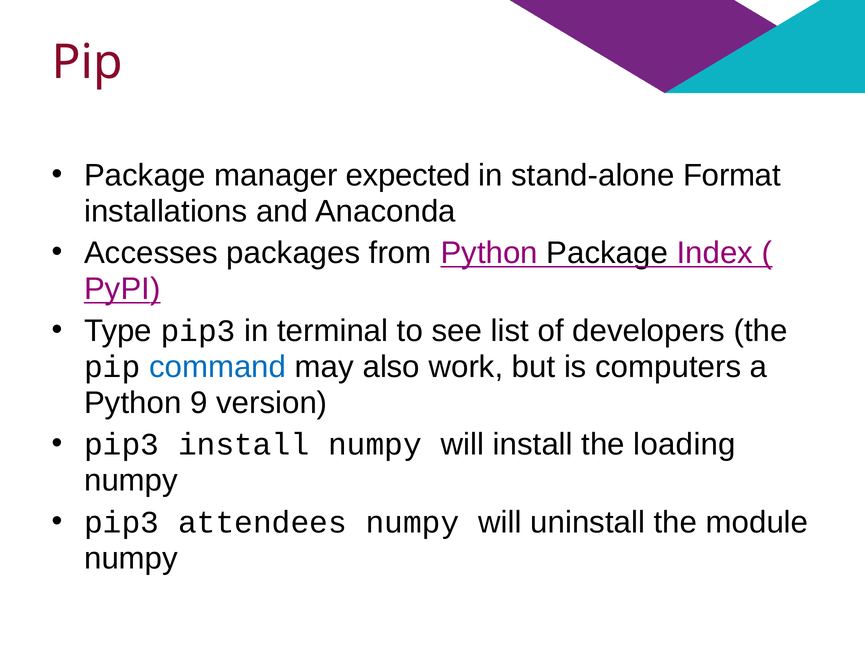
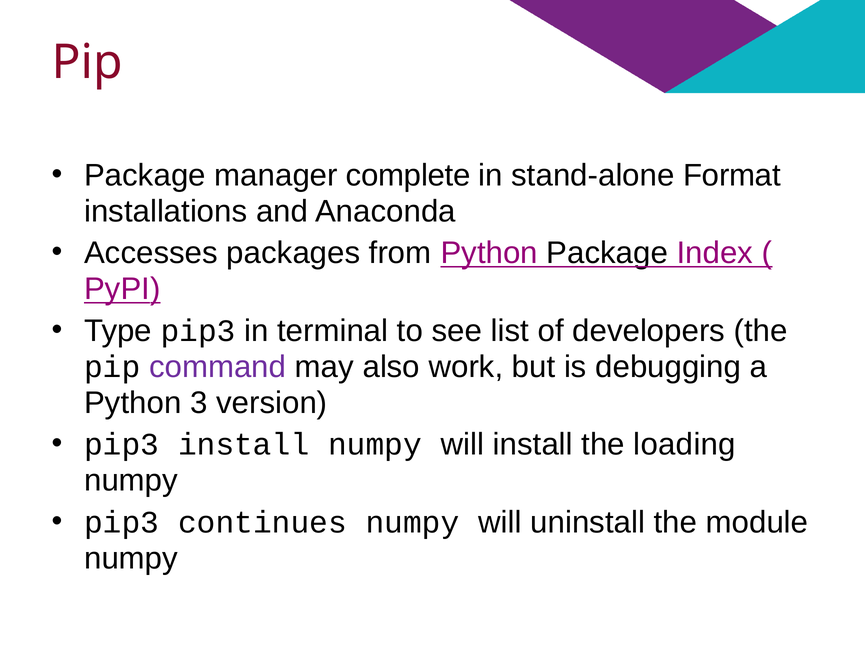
expected: expected -> complete (408, 175)
command colour: blue -> purple (218, 367)
computers: computers -> debugging (668, 367)
9: 9 -> 3 (199, 403)
attendees: attendees -> continues (262, 522)
